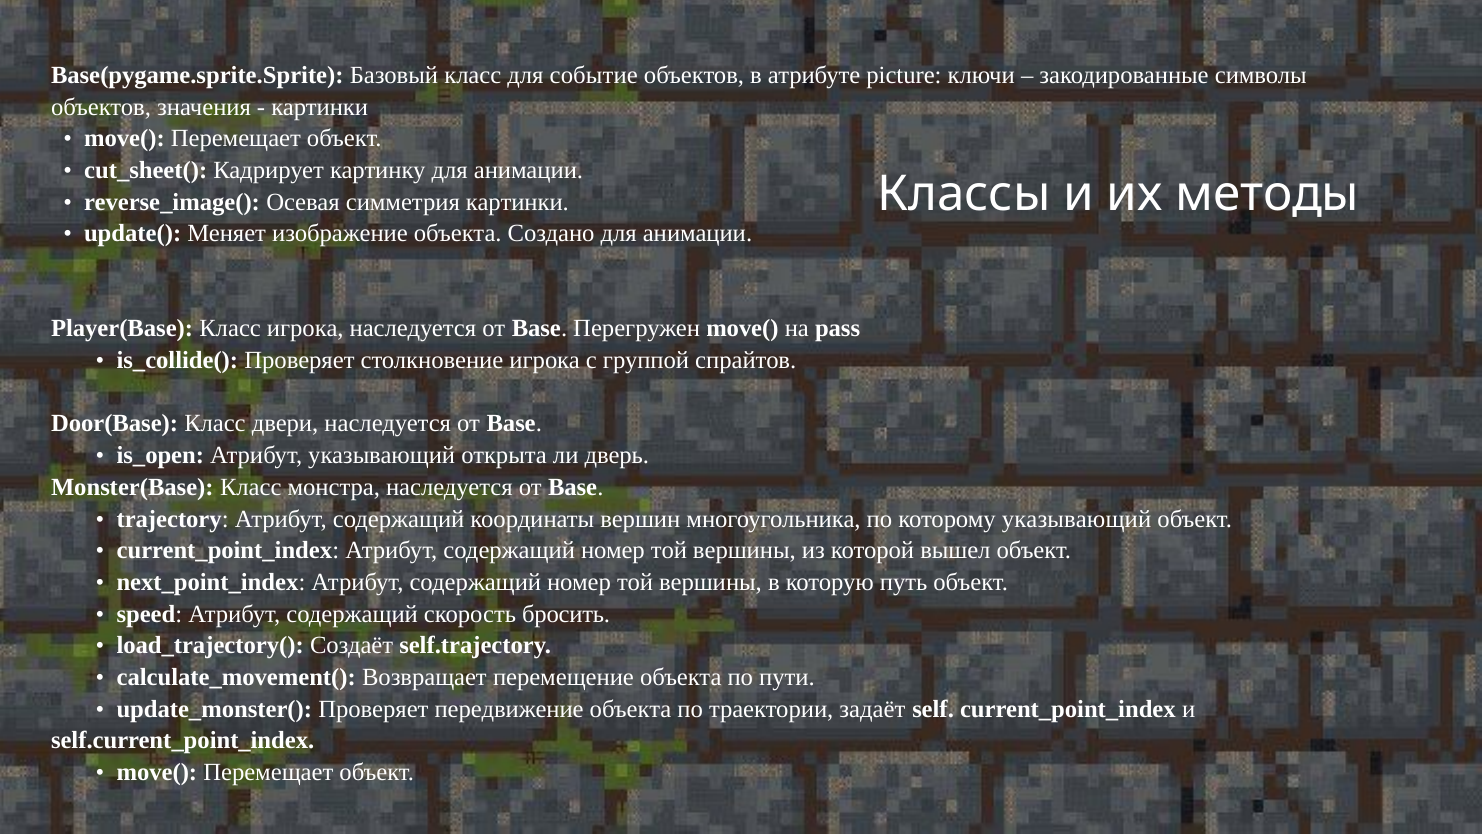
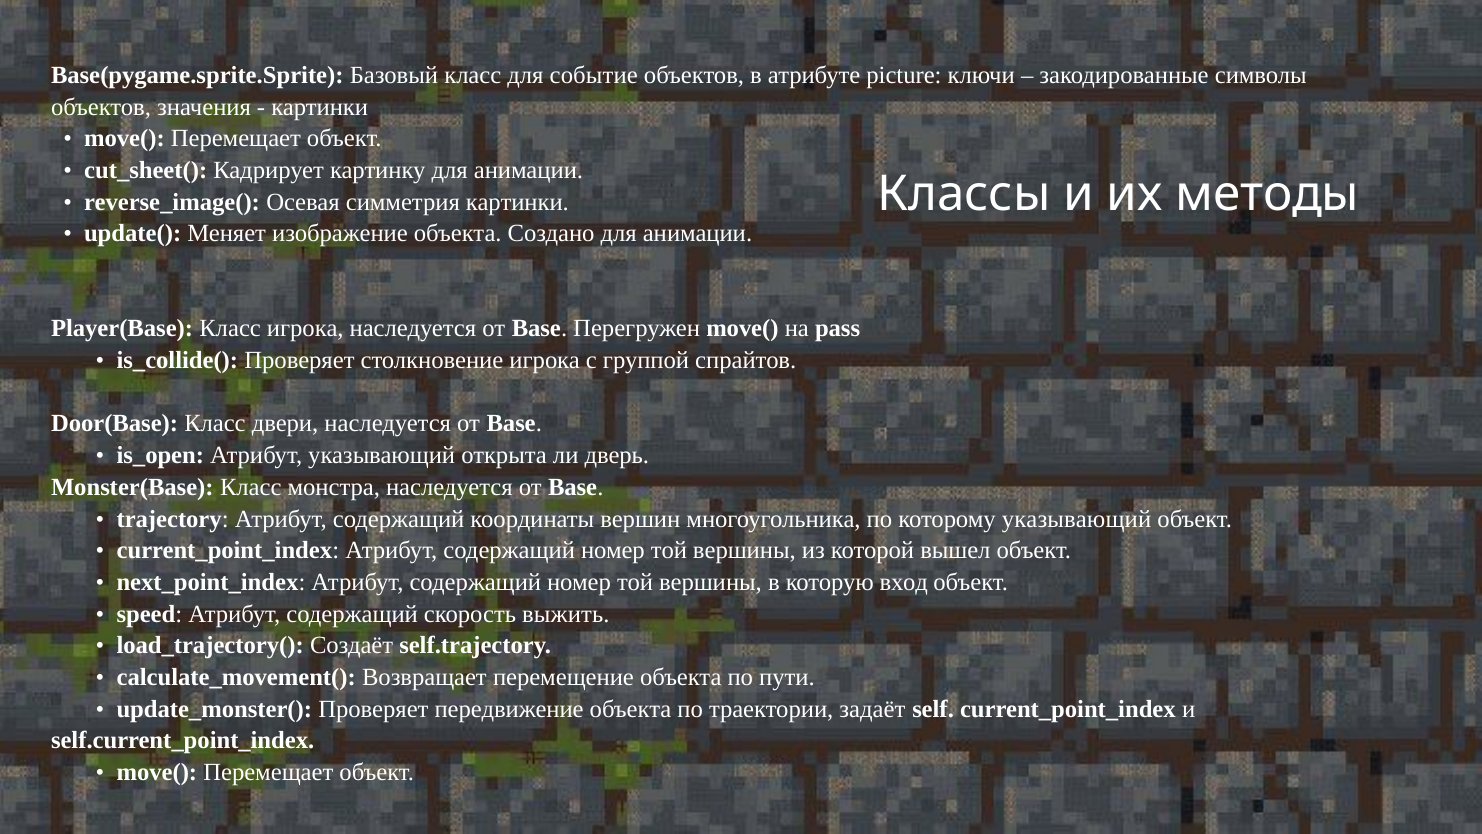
путь: путь -> вход (904, 582)
бросить: бросить -> выжить (566, 614)
